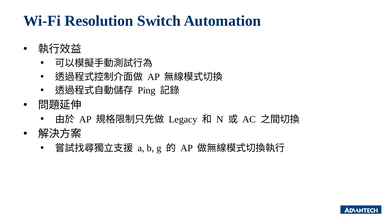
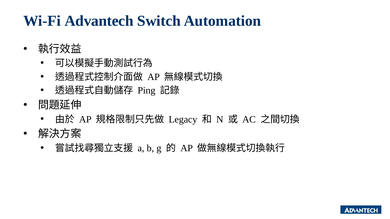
Resolution: Resolution -> Advantech (99, 21)
